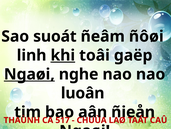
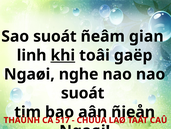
ñôøi: ñôøi -> gian (146, 36)
Ngaøi underline: present -> none (29, 74)
luoân: luoân -> suoát (83, 93)
